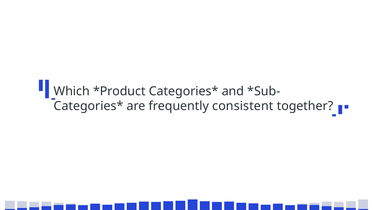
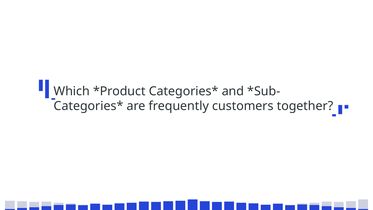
consistent: consistent -> customers (243, 106)
